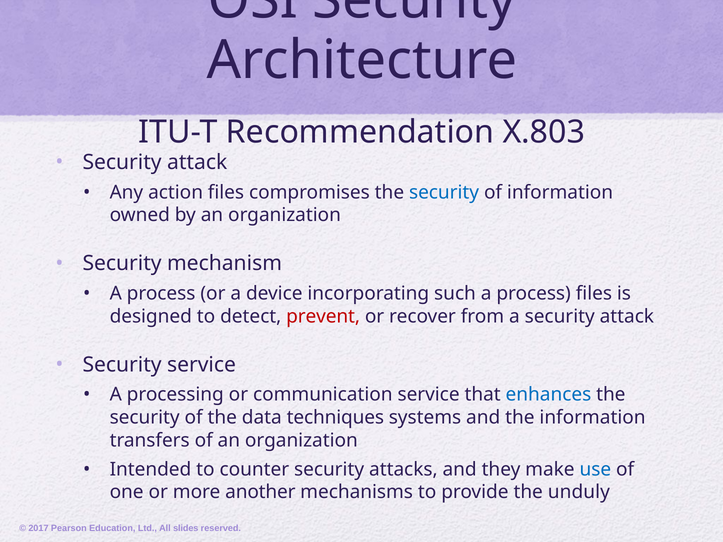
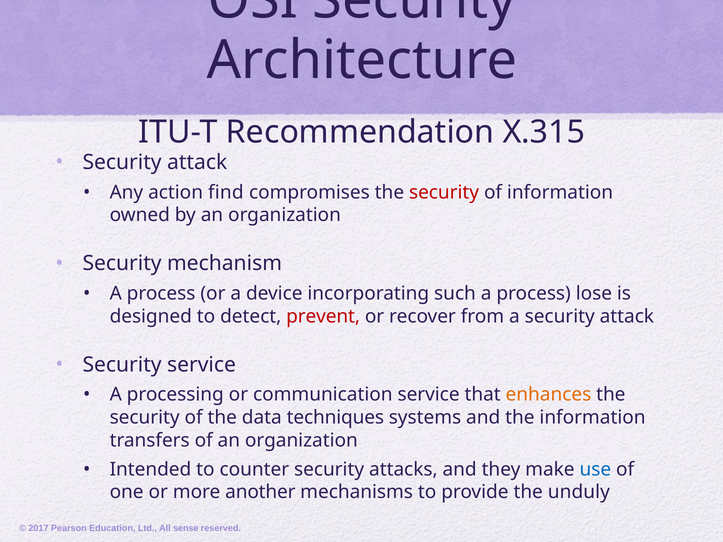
X.803: X.803 -> X.315 (544, 132)
action files: files -> find (226, 192)
security colour: blue -> red (444, 192)
process files: files -> lose (594, 294)
enhances colour: blue -> orange (548, 395)
slides: slides -> sense (186, 528)
